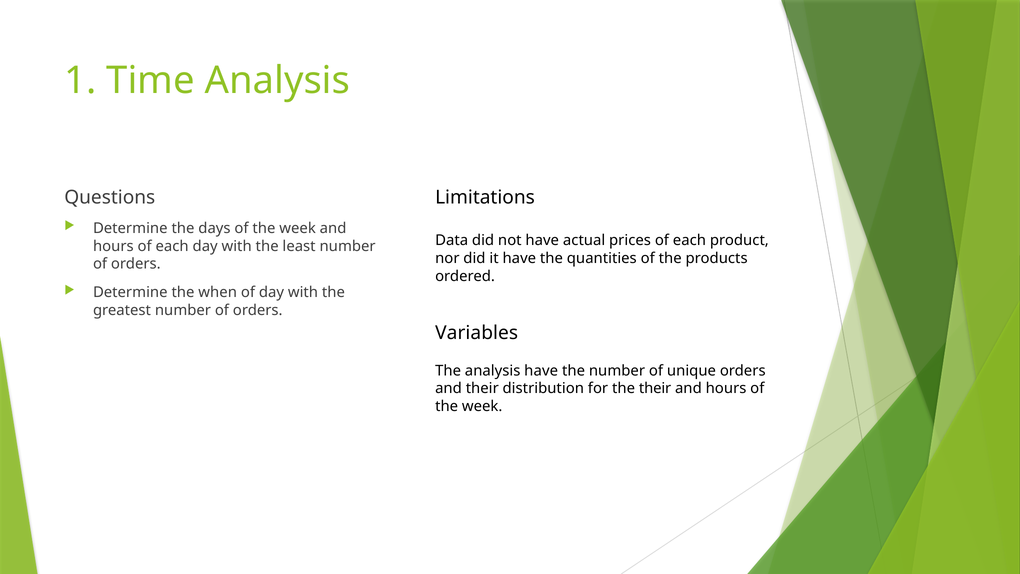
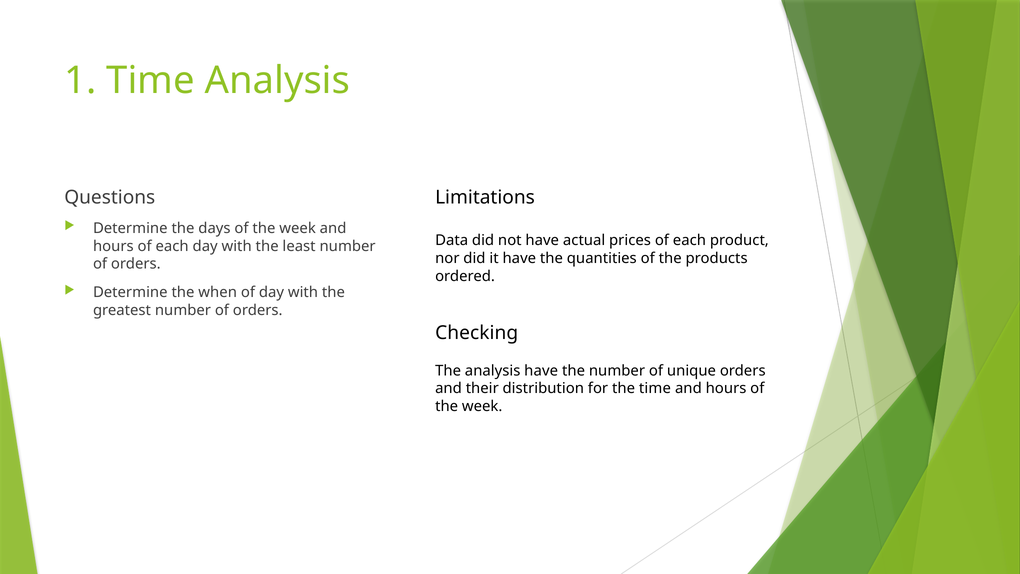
Variables: Variables -> Checking (477, 333)
the their: their -> time (655, 388)
